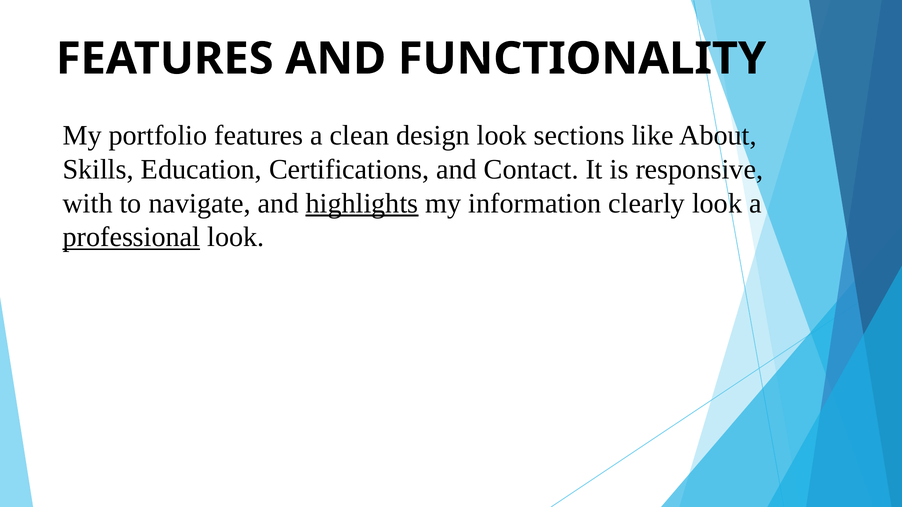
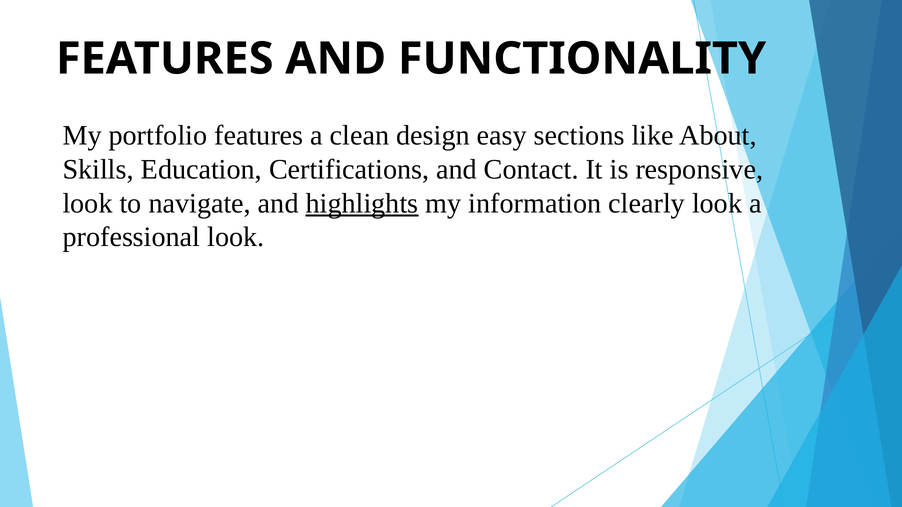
design look: look -> easy (502, 136)
with: with -> look (88, 203)
professional underline: present -> none (131, 237)
